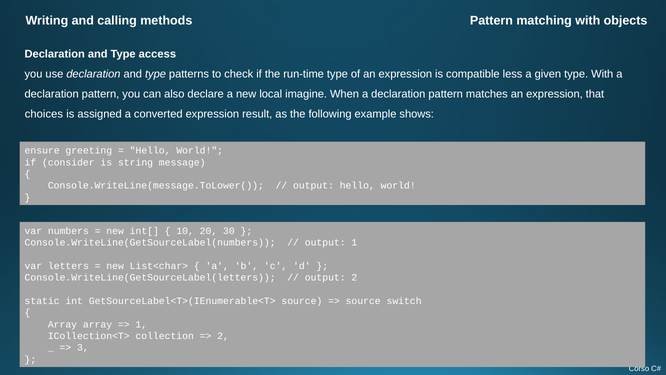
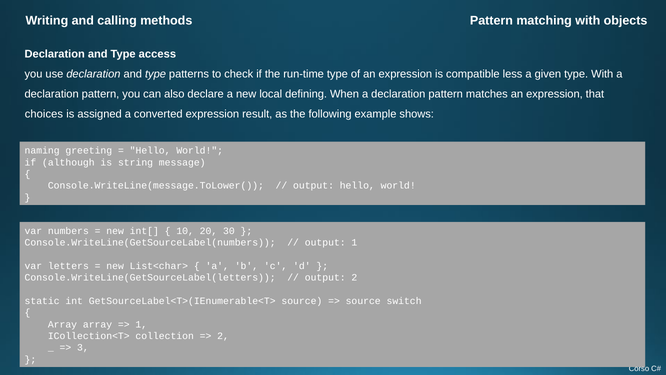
imagine: imagine -> defining (306, 94)
ensure: ensure -> naming (42, 150)
consider: consider -> although (68, 162)
